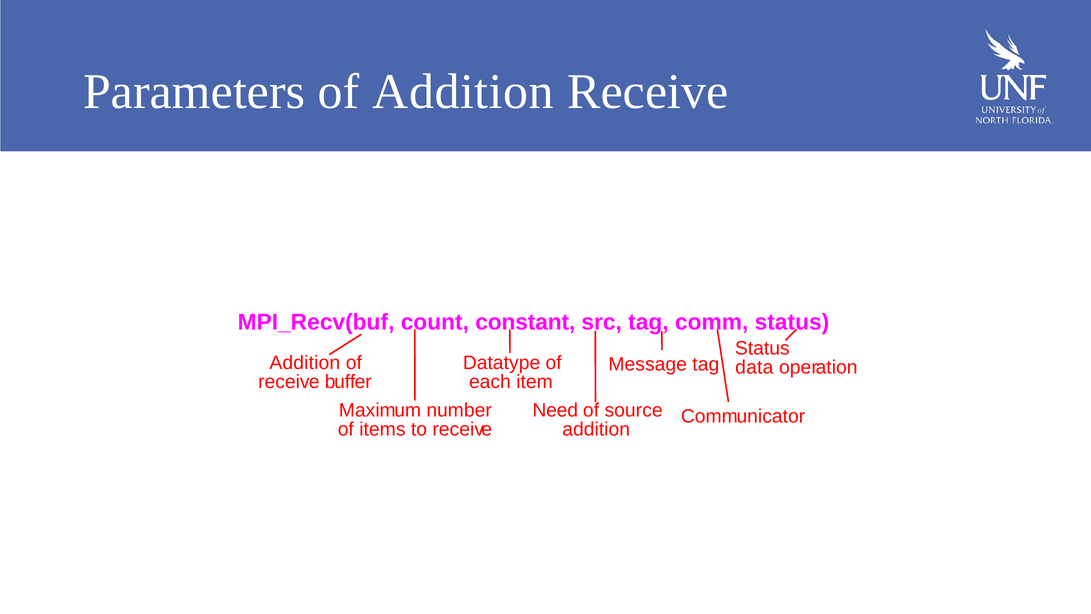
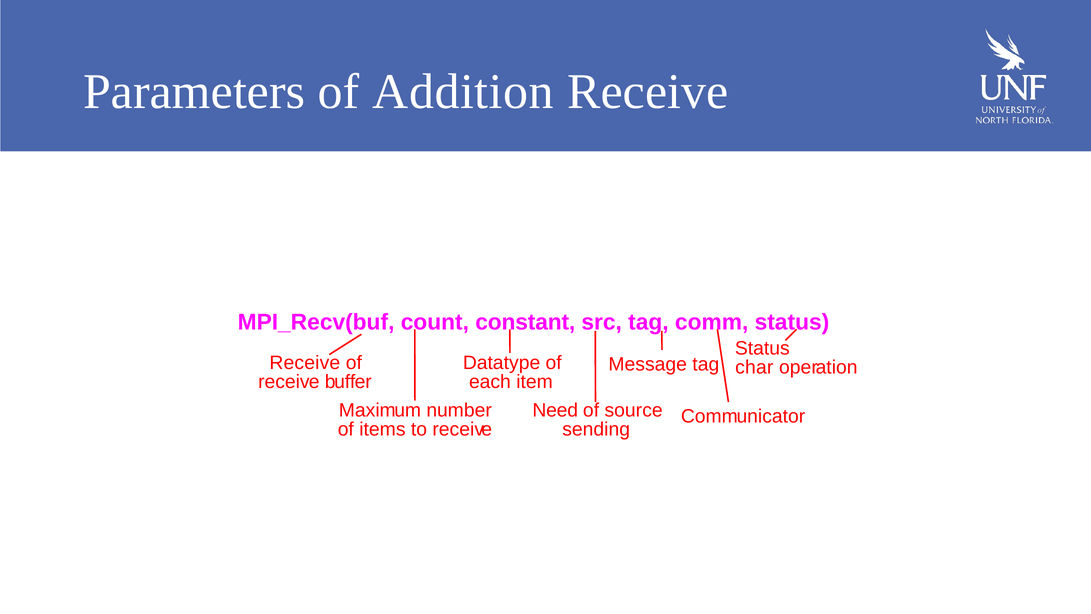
Addition: Addition -> Receive (305, 363)
data: data -> char (754, 367)
addition: addition -> sending (596, 429)
